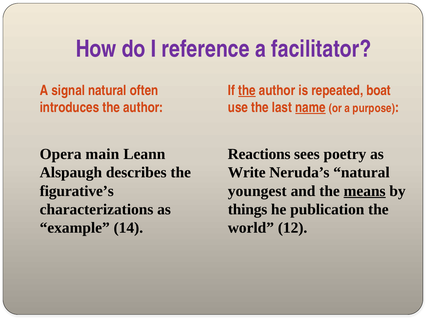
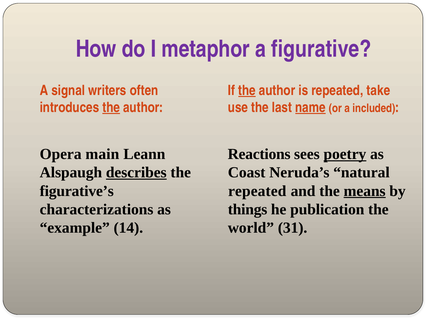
reference: reference -> metaphor (206, 49)
facilitator: facilitator -> figurative (321, 49)
signal natural: natural -> writers (107, 90)
boat: boat -> take (378, 90)
the underline: none -> present (111, 108)
purpose: purpose -> included (374, 108)
poetry underline: none -> present (345, 154)
describes underline: none -> present (136, 173)
Write: Write -> Coast (247, 173)
youngest: youngest -> repeated (257, 191)
12: 12 -> 31 (293, 228)
